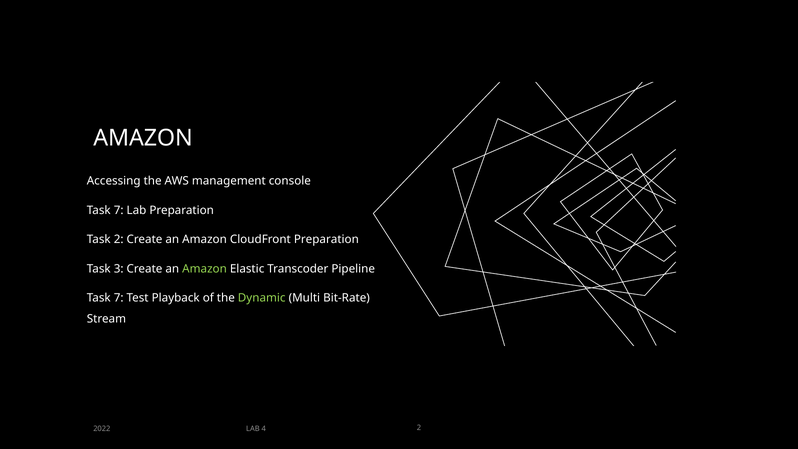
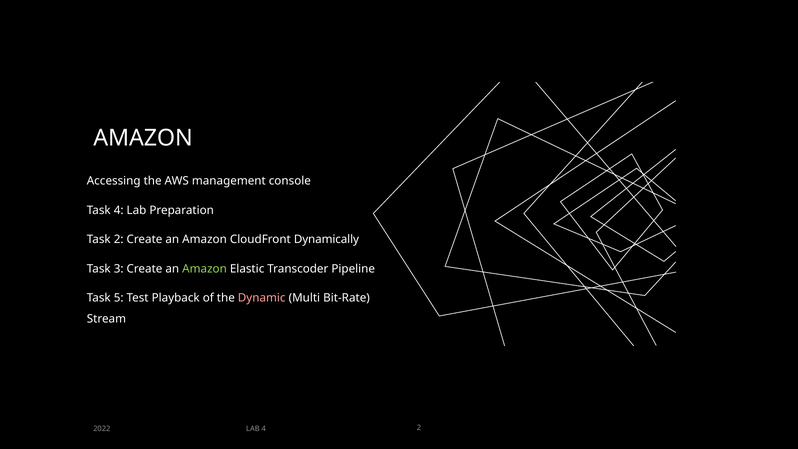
7: 7 -> 4 (119, 210)
CloudFront Preparation: Preparation -> Dynamically (326, 239)
7: 7 -> 5 (119, 298)
Dynamic colour: light green -> pink (262, 298)
